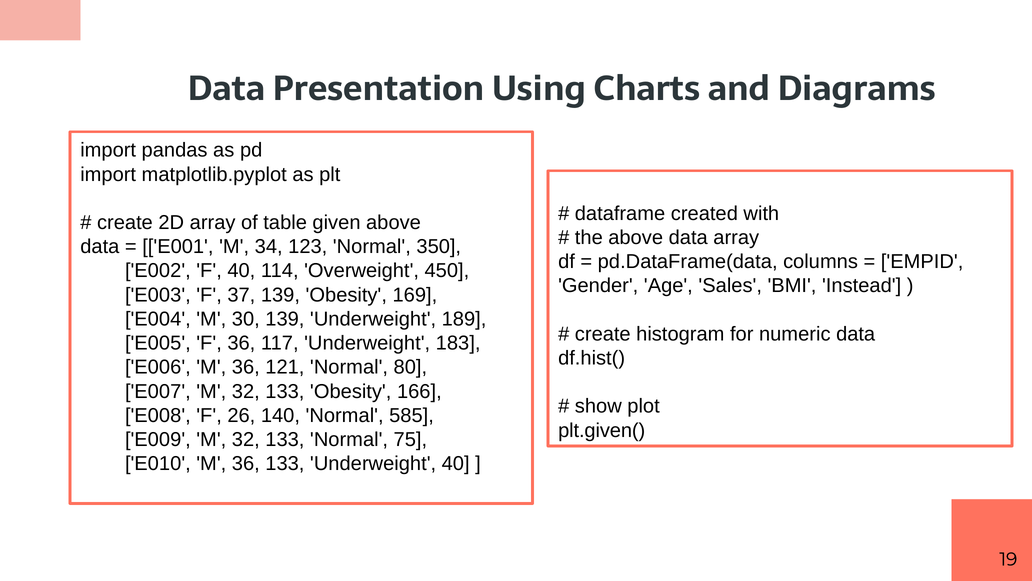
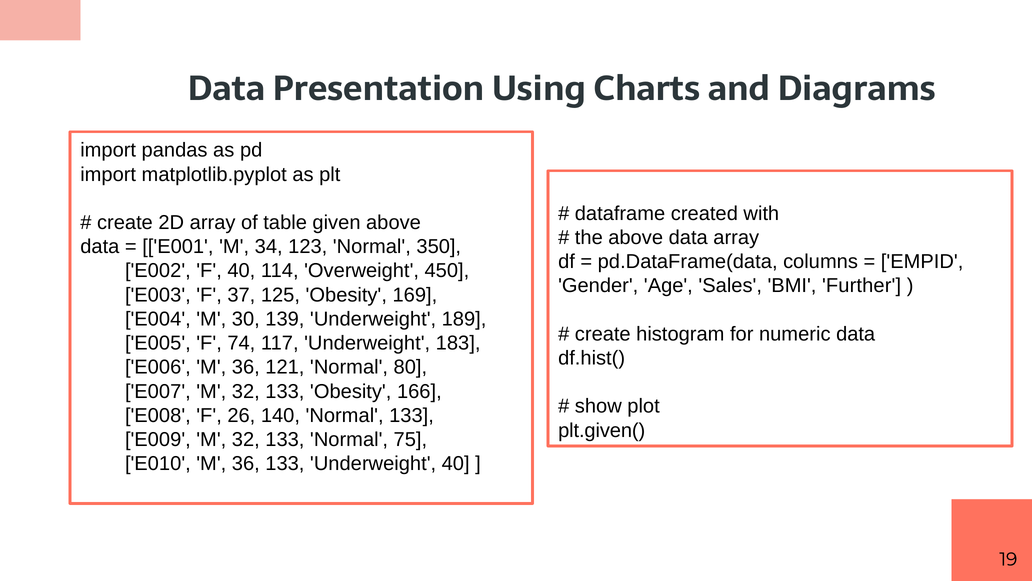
Instead: Instead -> Further (862, 286)
37 139: 139 -> 125 (280, 295)
F 36: 36 -> 74 (241, 343)
Normal 585: 585 -> 133 (411, 415)
